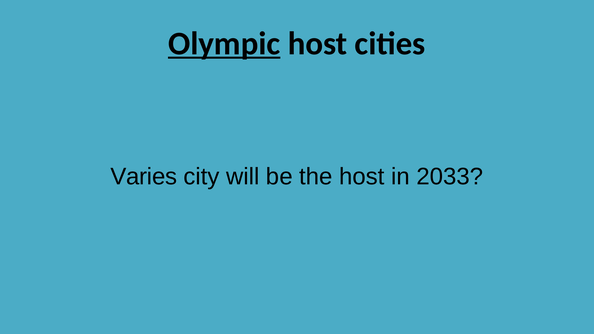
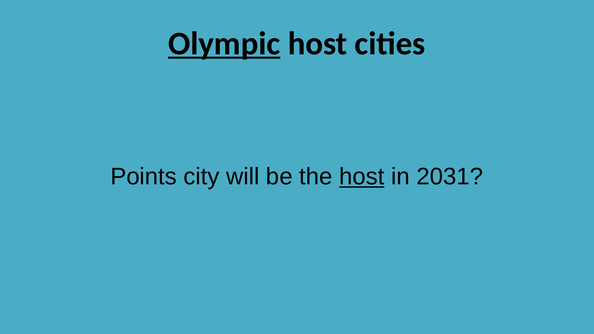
Varies: Varies -> Points (144, 177)
host underline: none -> present (362, 177)
2033: 2033 -> 2031 (450, 177)
